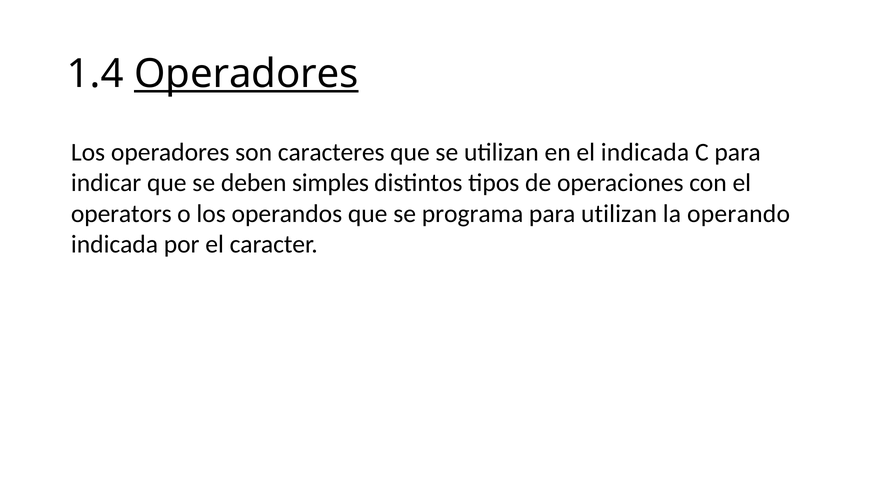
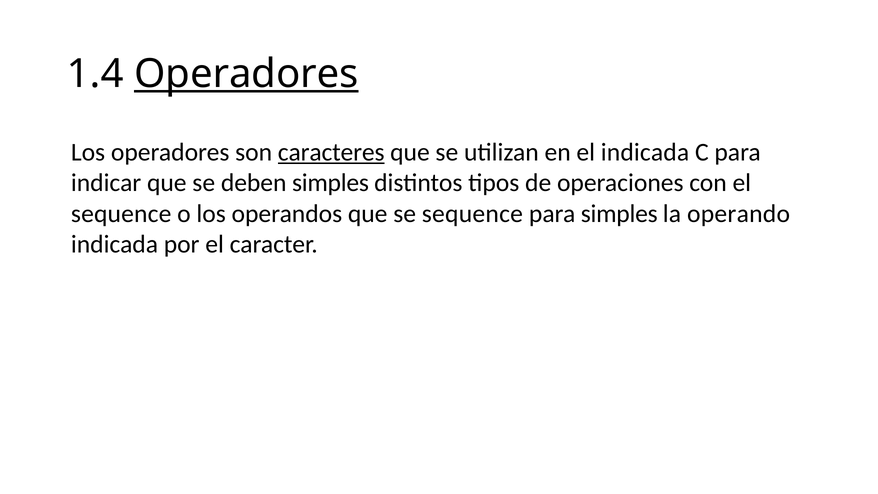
caracteres underline: none -> present (331, 152)
operators: operators -> sequence (121, 214)
se programa: programa -> sequence (472, 214)
para utilizan: utilizan -> simples (619, 214)
